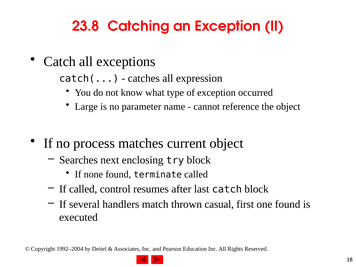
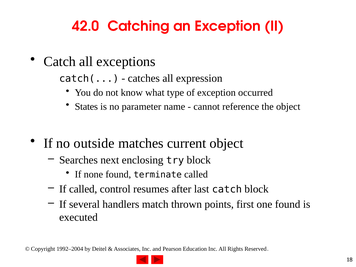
23.8: 23.8 -> 42.0 (86, 26)
Large: Large -> States (86, 107)
process: process -> outside (94, 143)
casual: casual -> points (219, 204)
